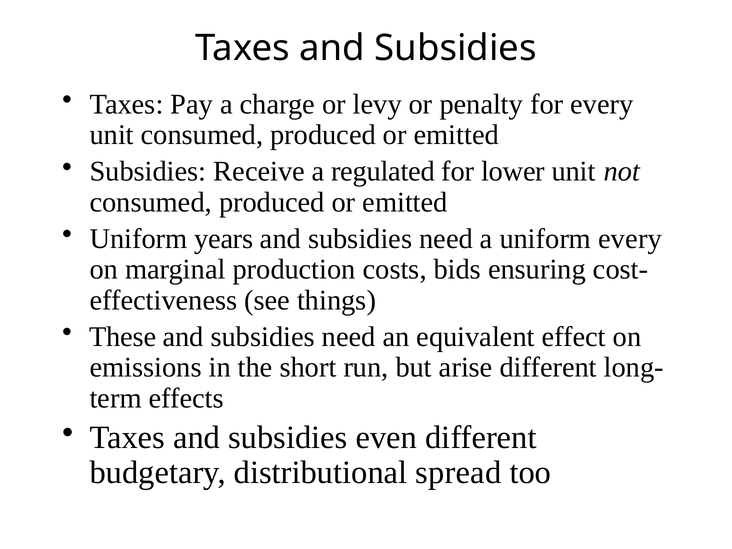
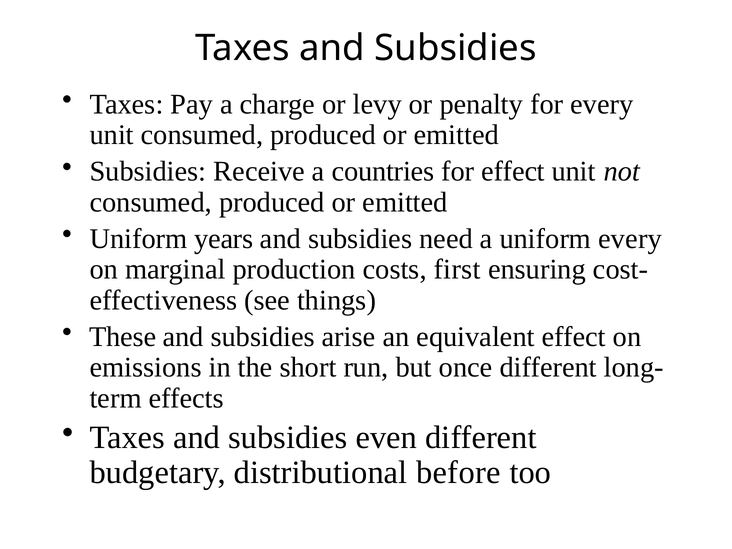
regulated: regulated -> countries (383, 171)
for lower: lower -> effect (513, 171)
bids: bids -> first (457, 269)
need: need -> arise (349, 337)
arise: arise -> once (466, 367)
spread: spread -> before (458, 473)
